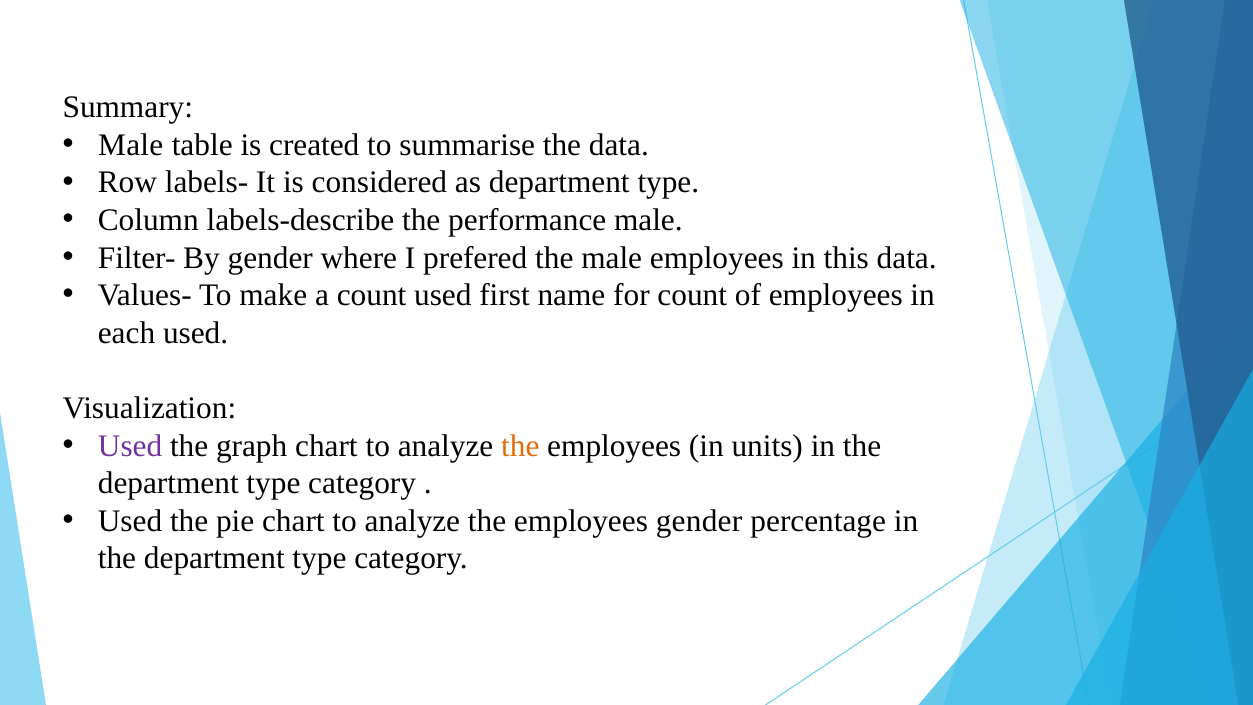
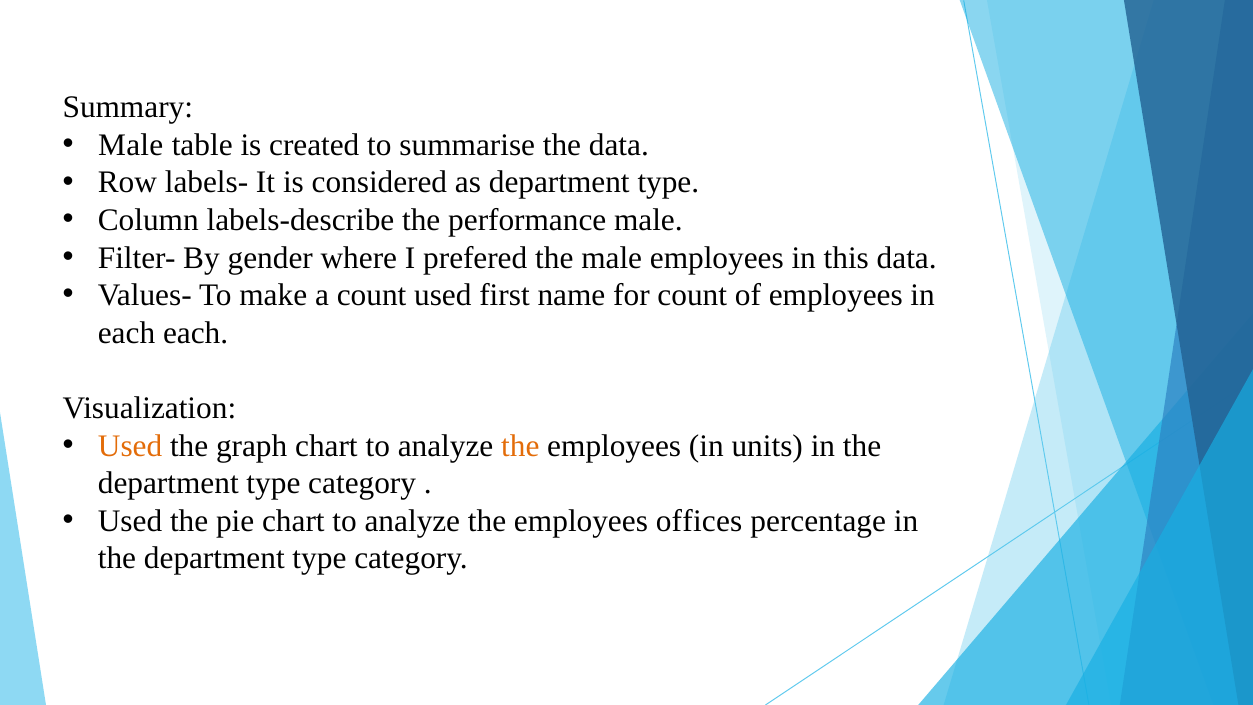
each used: used -> each (196, 333)
Used colour: purple -> orange (130, 446)
employees gender: gender -> offices (699, 521)
